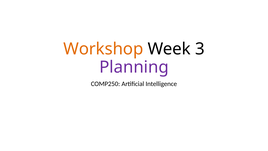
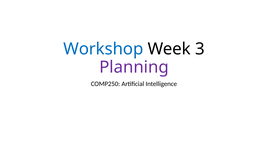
Workshop colour: orange -> blue (103, 49)
